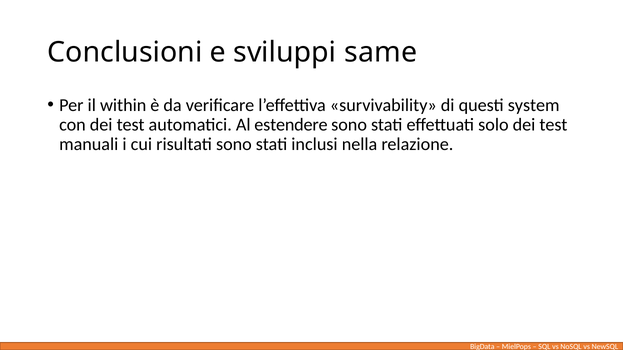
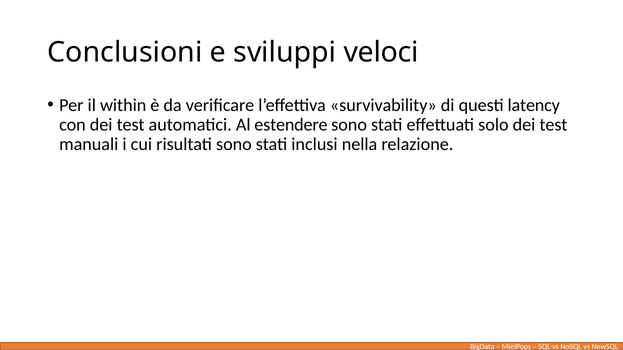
same: same -> veloci (381, 52)
system: system -> latency (534, 105)
